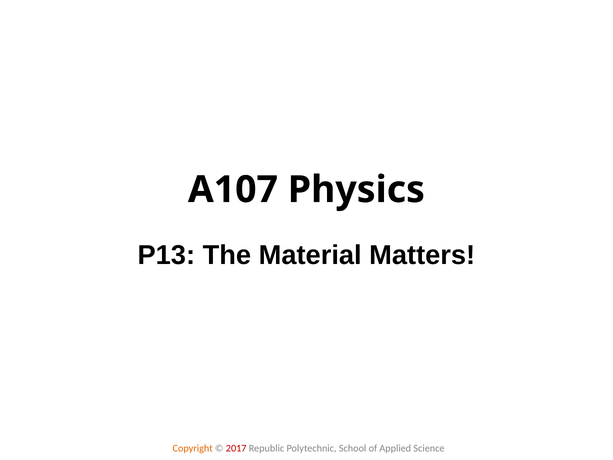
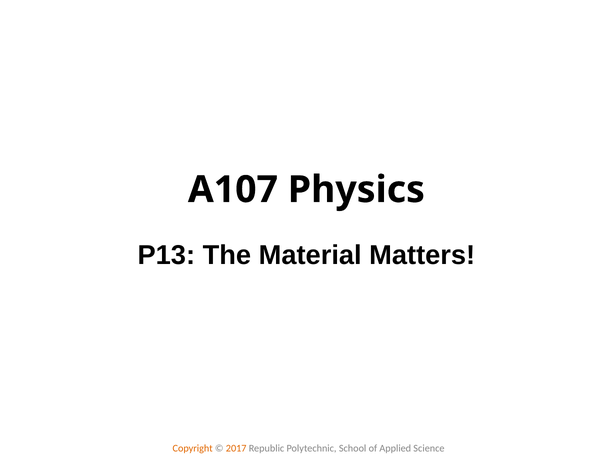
2017 colour: red -> orange (236, 448)
